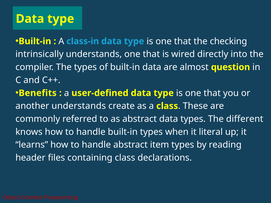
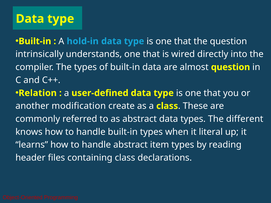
class-in: class-in -> hold-in (83, 41)
the checking: checking -> question (228, 41)
Benefits: Benefits -> Relation (38, 93)
another understands: understands -> modification (79, 106)
